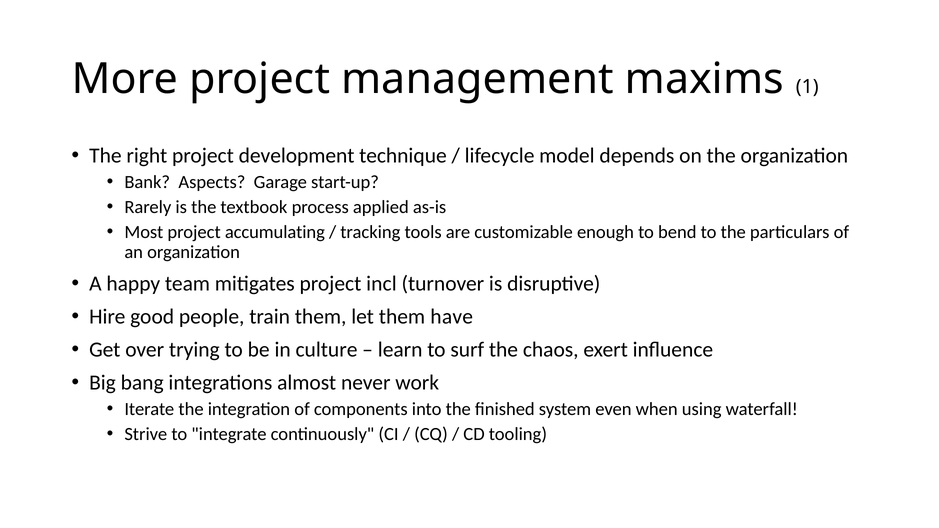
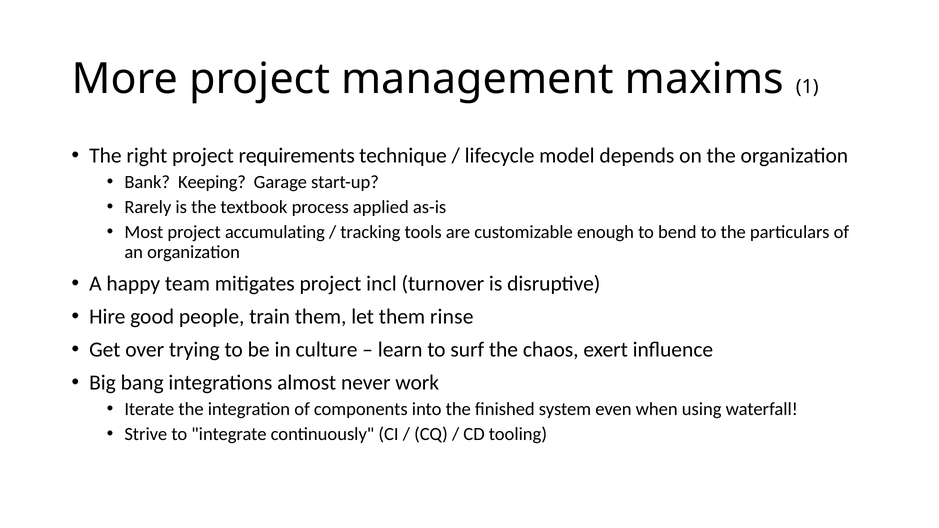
development: development -> requirements (297, 156)
Aspects: Aspects -> Keeping (212, 182)
have: have -> rinse (452, 317)
